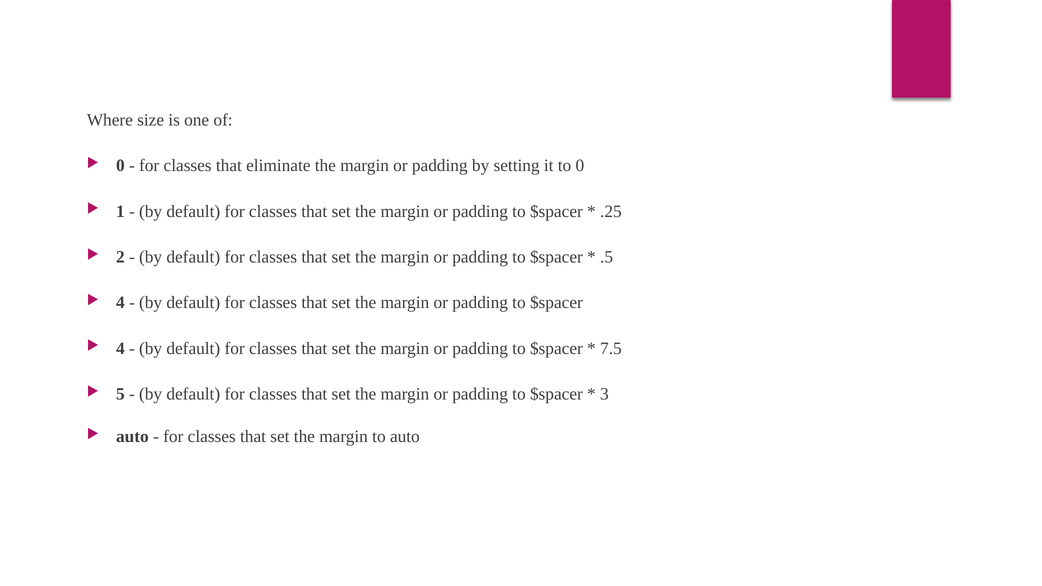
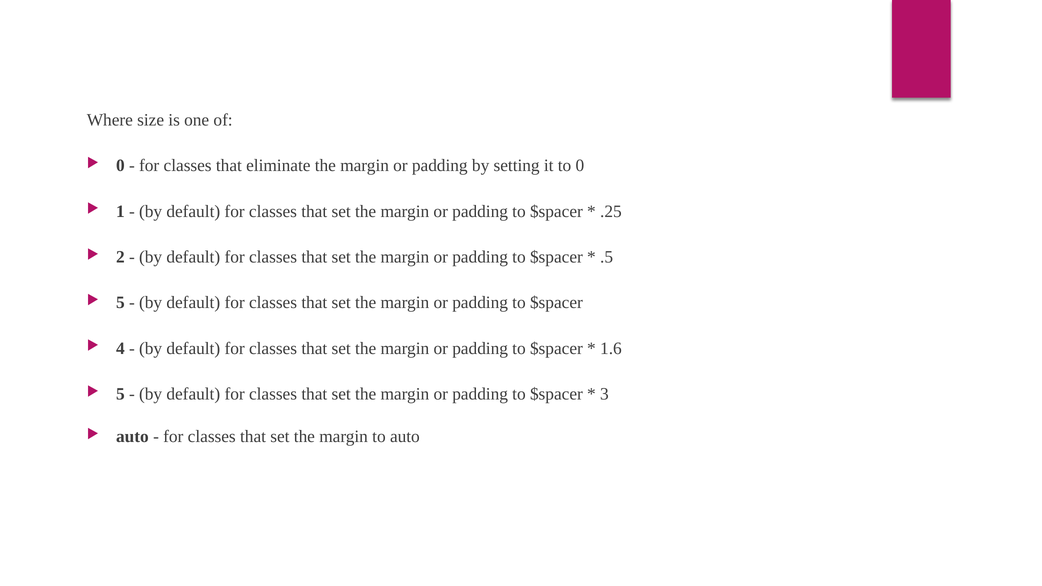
4: 4 -> 5 (120, 303)
7.5: 7.5 -> 1.6 (611, 348)
